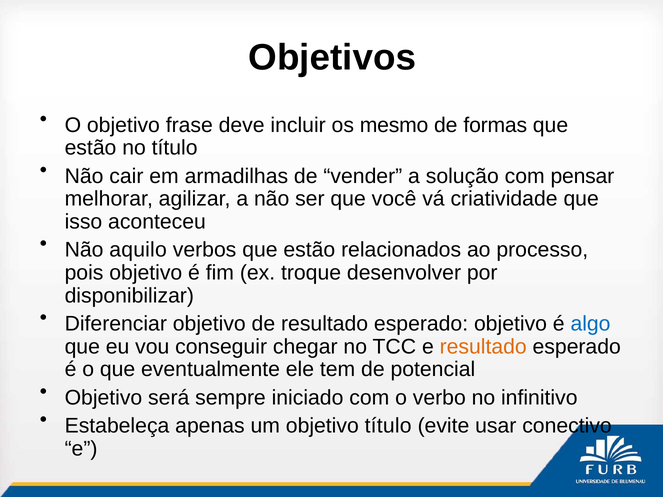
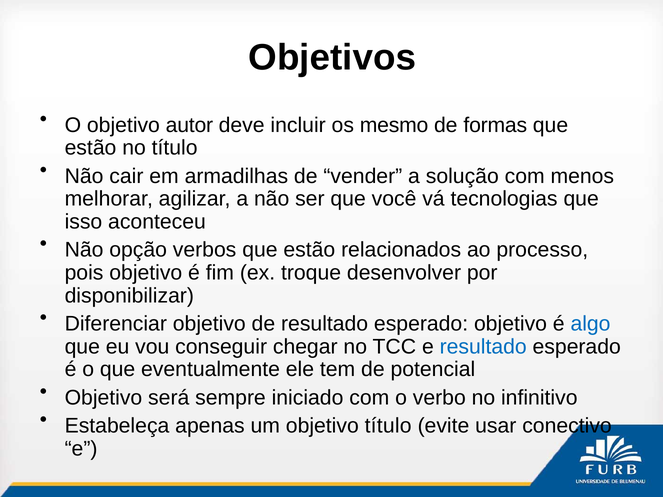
frase: frase -> autor (189, 125)
pensar: pensar -> menos (582, 176)
criatividade: criatividade -> tecnologias (504, 199)
aquilo: aquilo -> opção (138, 250)
resultado colour: orange -> blue (483, 347)
